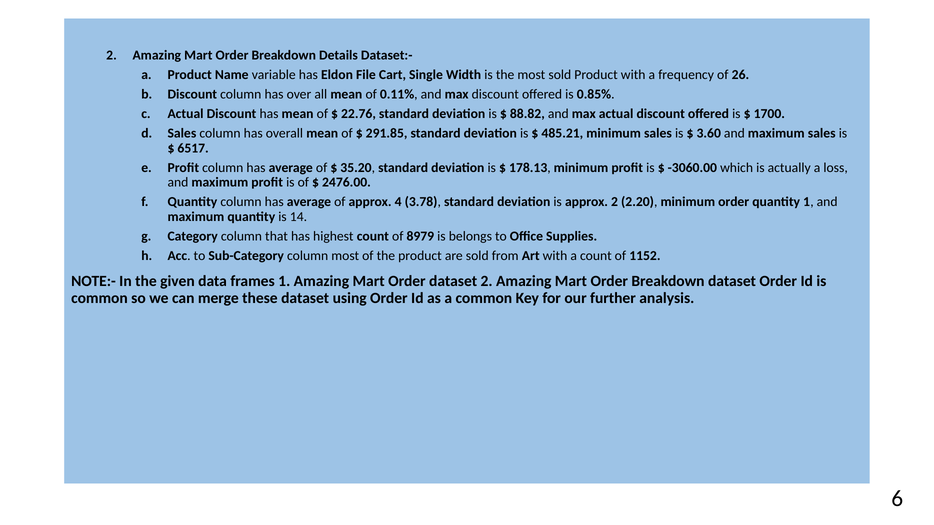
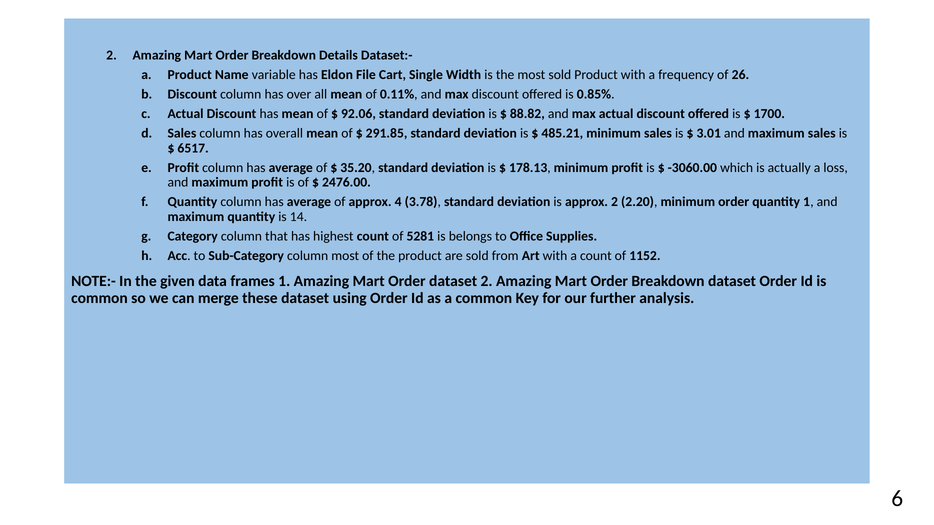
22.76: 22.76 -> 92.06 (358, 114)
3.60: 3.60 -> 3.01 (709, 134)
8979: 8979 -> 5281 (420, 236)
